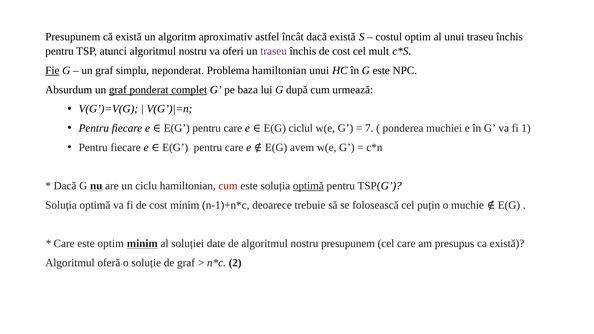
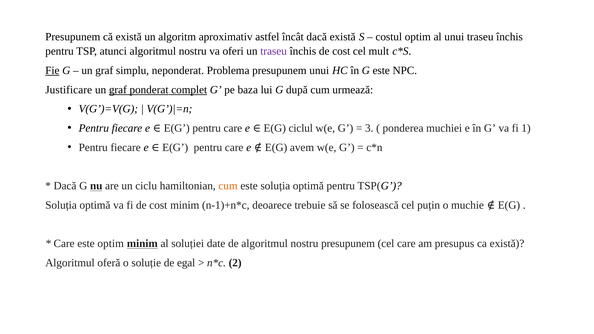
Problema hamiltonian: hamiltonian -> presupunem (279, 71)
Absurdum: Absurdum -> Justificare (69, 90)
7: 7 -> 3 (369, 128)
cum colour: red -> orange (228, 186)
optimă underline: present -> none (308, 186)
de graf: graf -> egal (186, 263)
